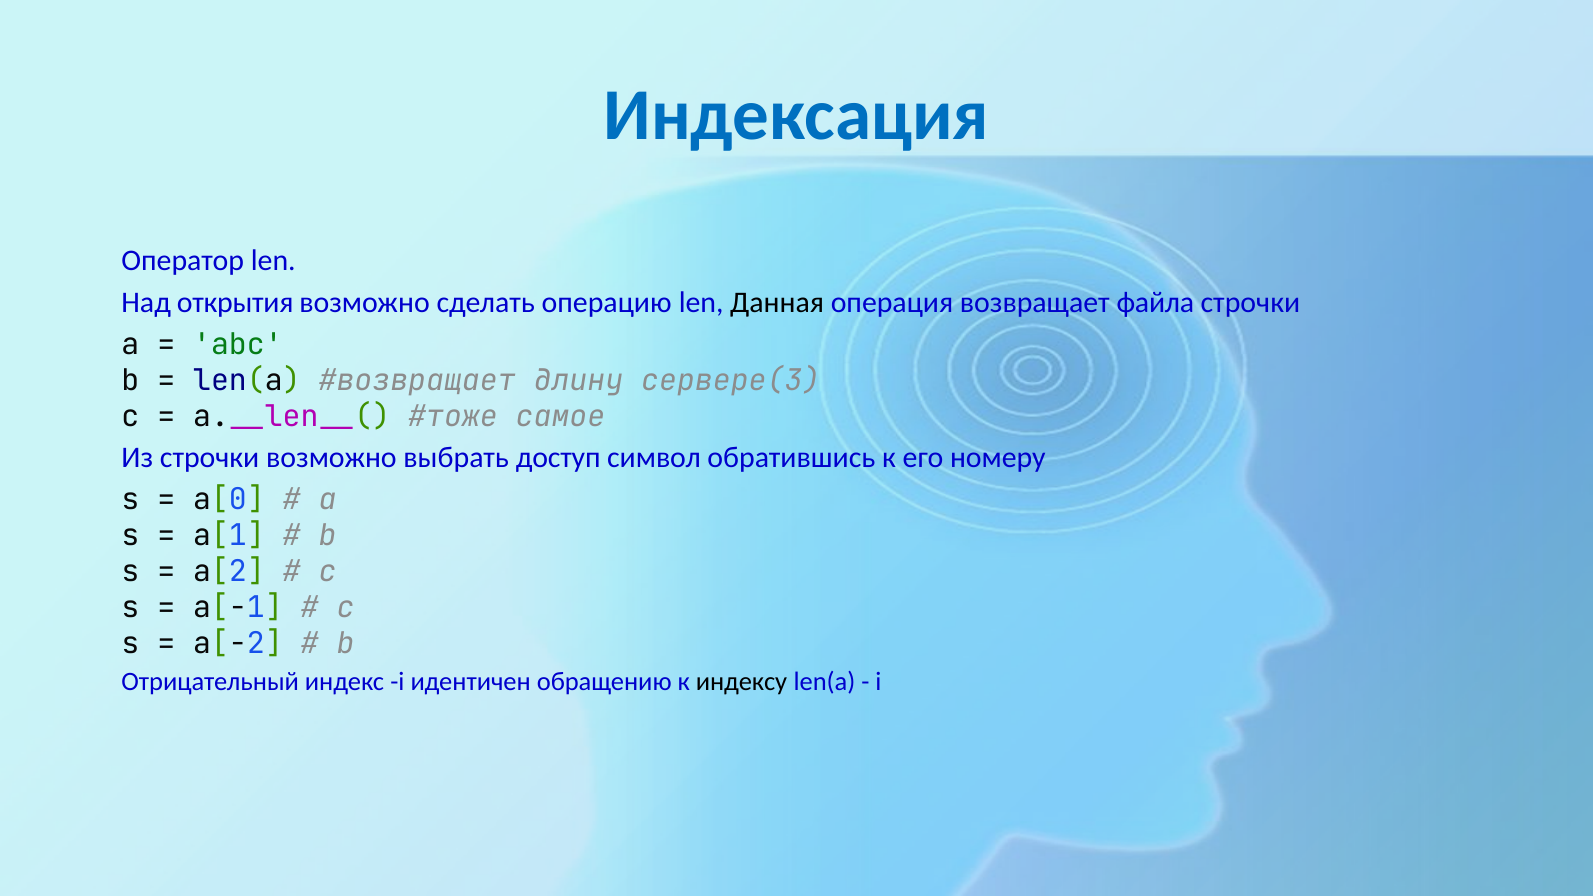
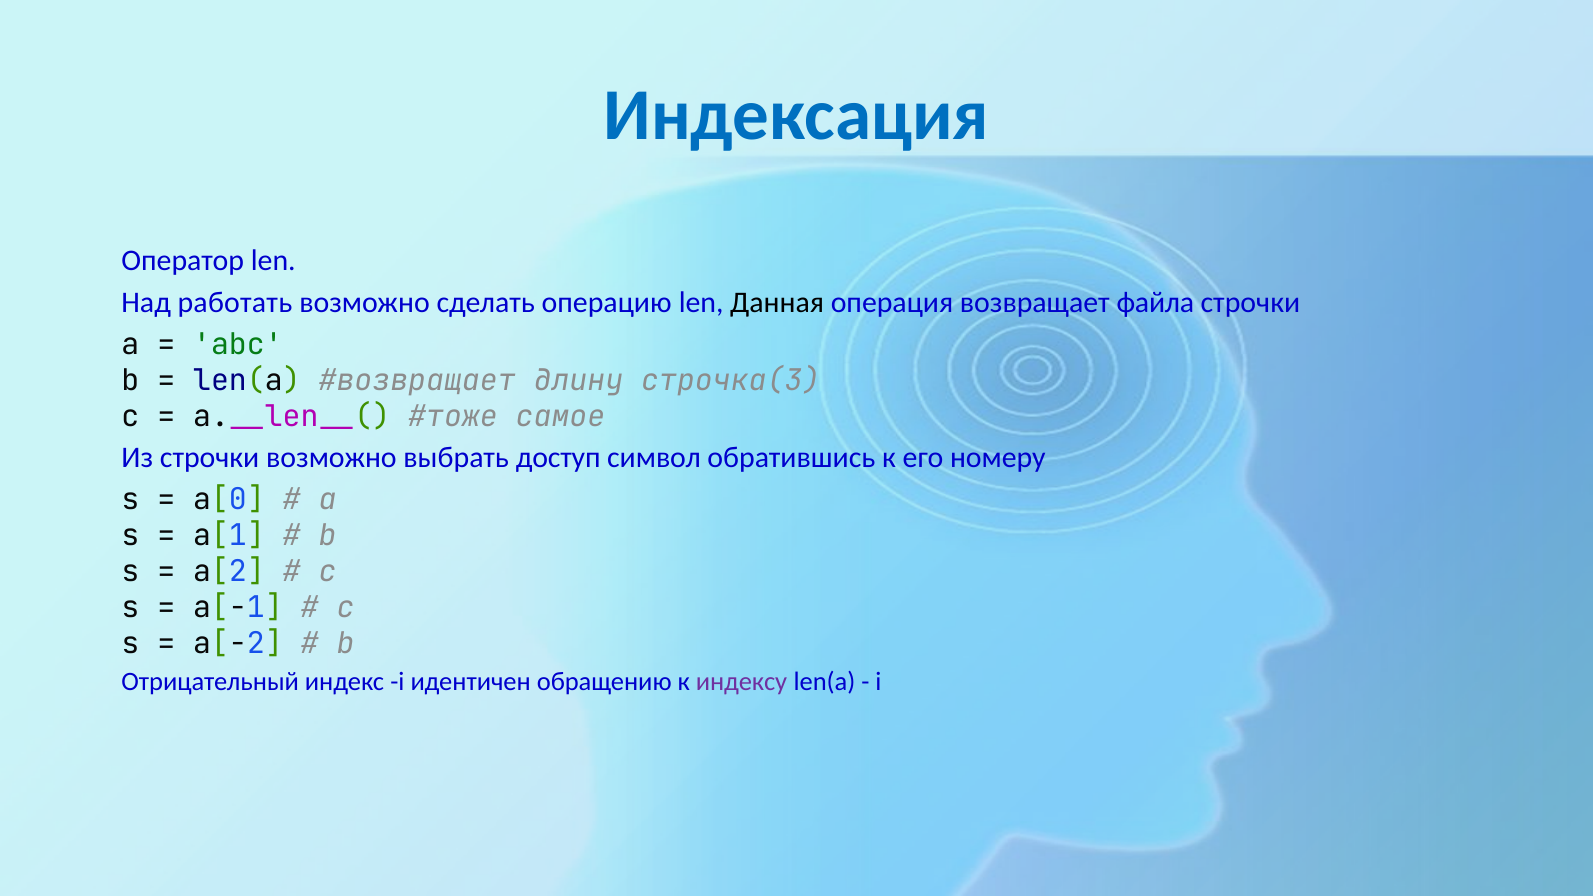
открытия: открытия -> работать (235, 303)
сервере(3: сервере(3 -> строчка(3 (731, 380)
индексу colour: black -> purple (742, 682)
